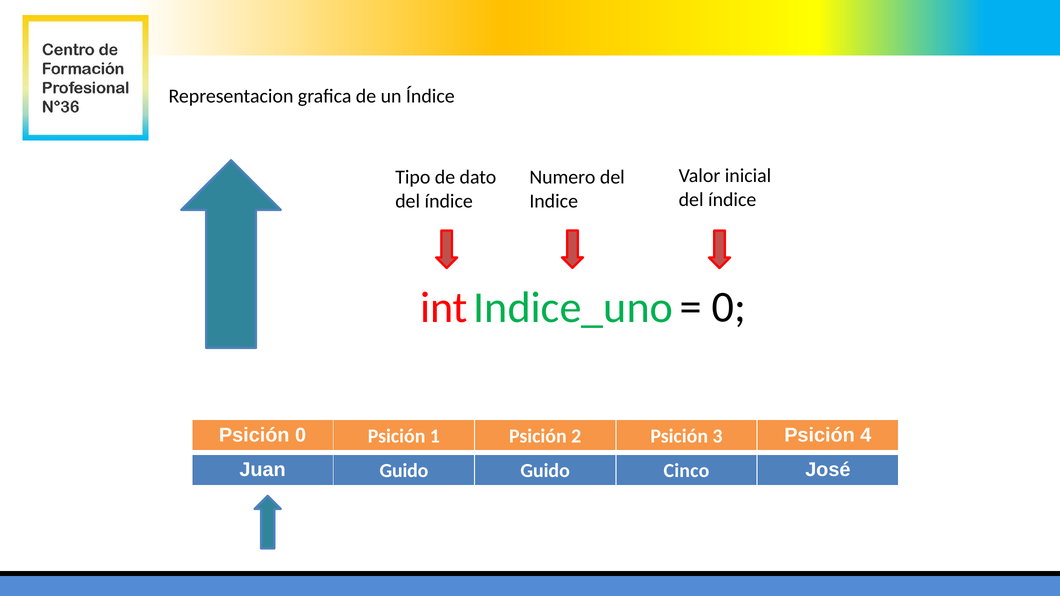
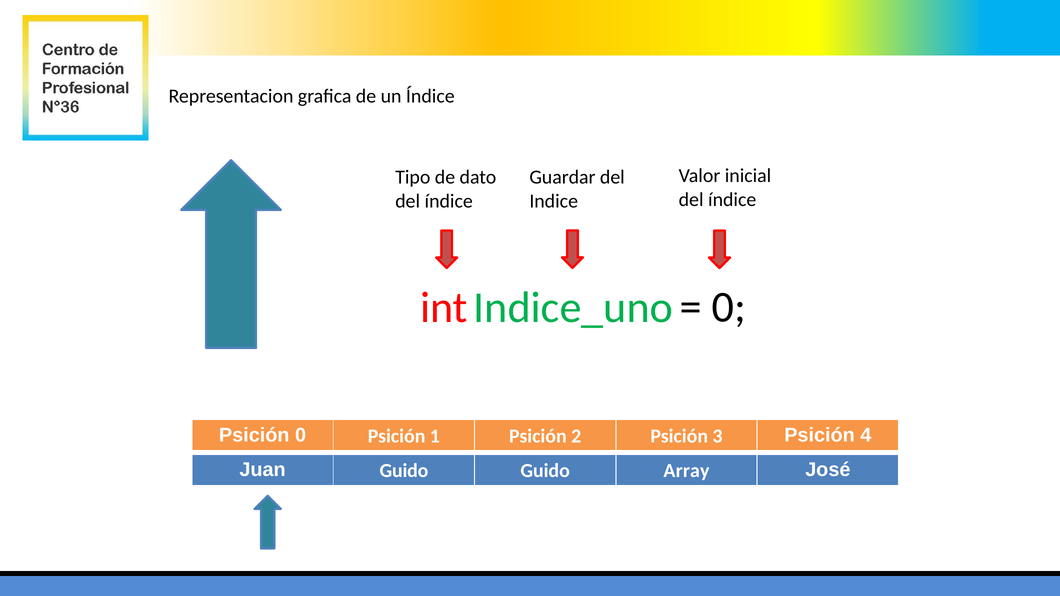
Numero: Numero -> Guardar (562, 178)
Cinco: Cinco -> Array (686, 471)
